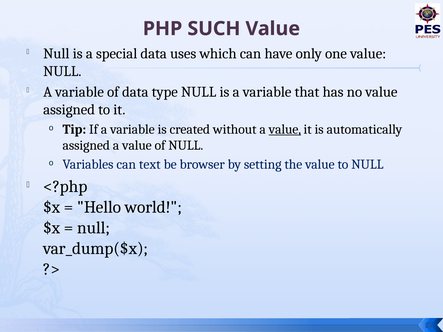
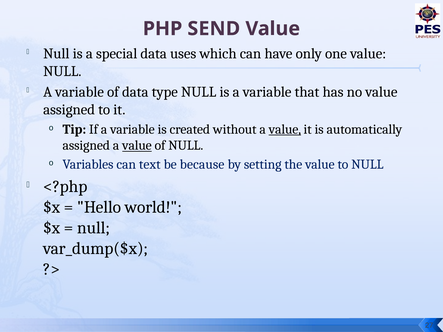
SUCH: SUCH -> SEND (214, 29)
value underline: none -> present (137, 146)
browser: browser -> because (202, 165)
